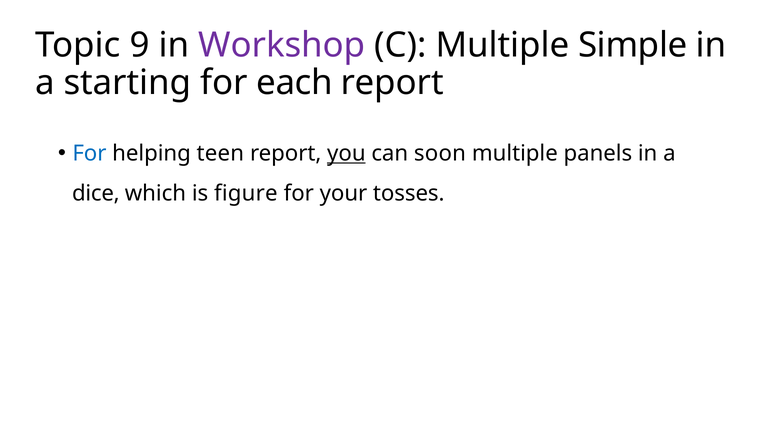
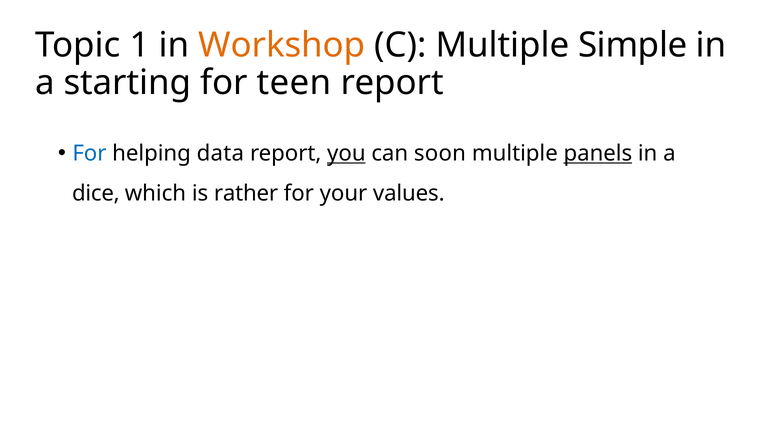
9: 9 -> 1 (140, 45)
Workshop colour: purple -> orange (282, 45)
each: each -> teen (294, 83)
teen: teen -> data (220, 153)
panels underline: none -> present (598, 153)
figure: figure -> rather (246, 193)
tosses: tosses -> values (409, 193)
